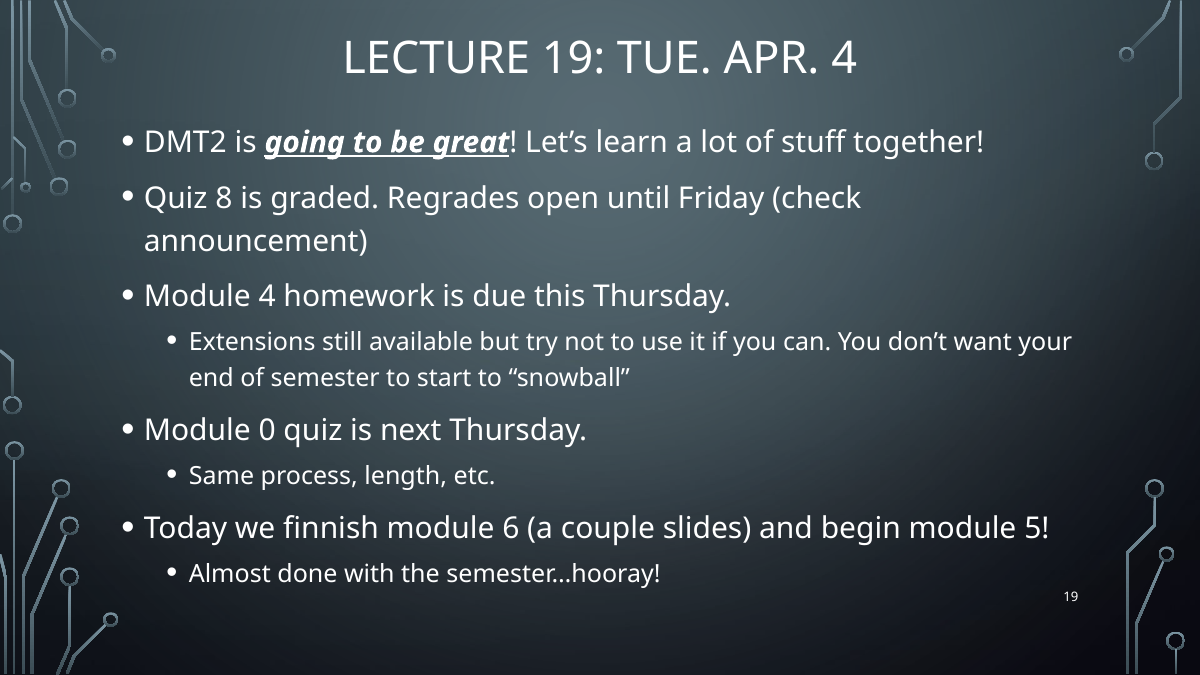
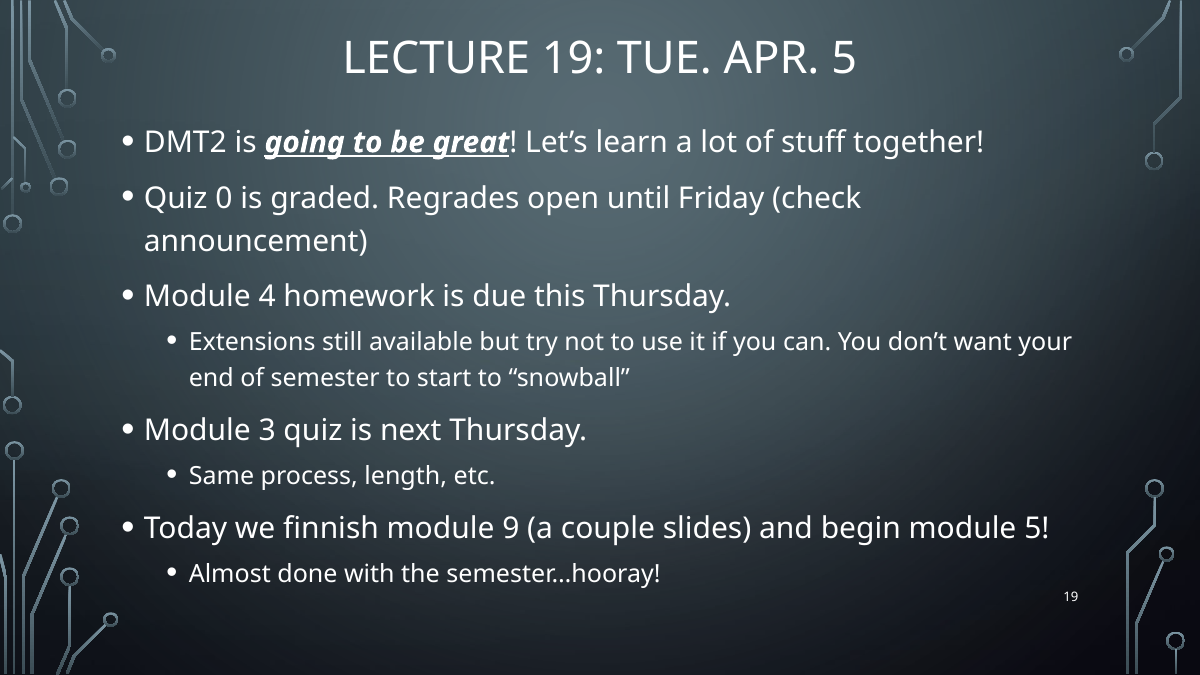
APR 4: 4 -> 5 (844, 58)
8: 8 -> 0 (224, 198)
0: 0 -> 3 (267, 431)
6: 6 -> 9 (511, 529)
